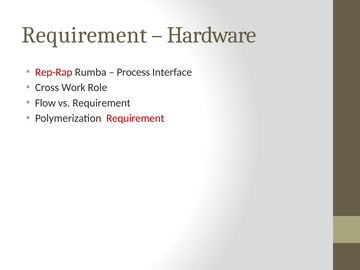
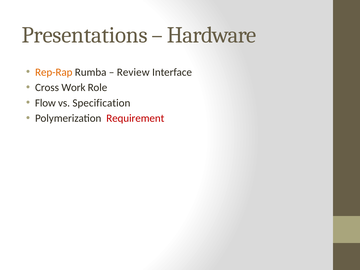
Requirement: Requirement -> Presentations (85, 35)
Rep-Rap colour: red -> orange (54, 72)
Process: Process -> Review (133, 72)
vs Requirement: Requirement -> Specification (101, 103)
